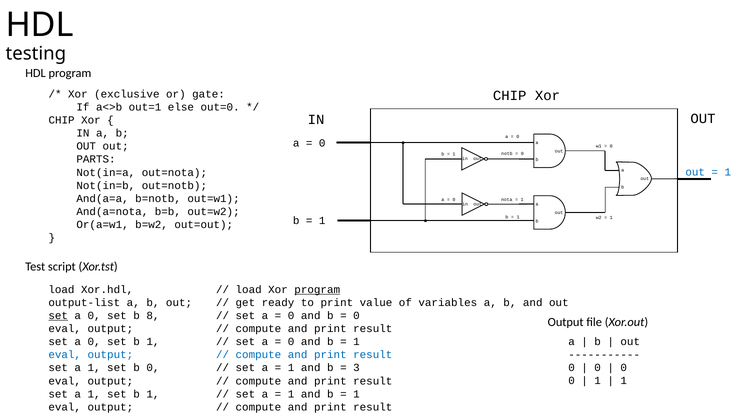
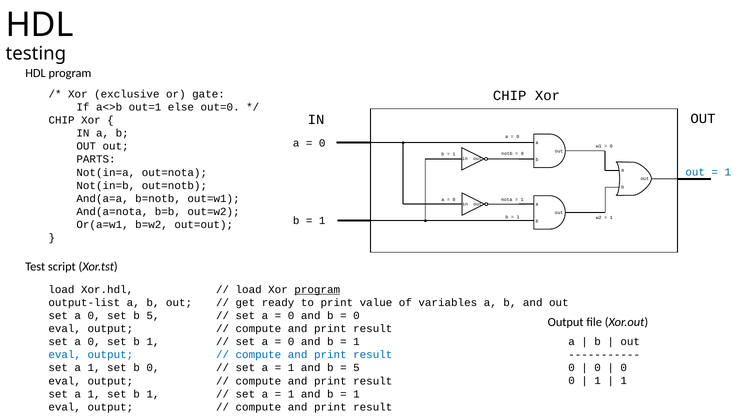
set underline: present -> none (58, 316)
b 8: 8 -> 5 (153, 316)
3: 3 -> 5 (356, 368)
